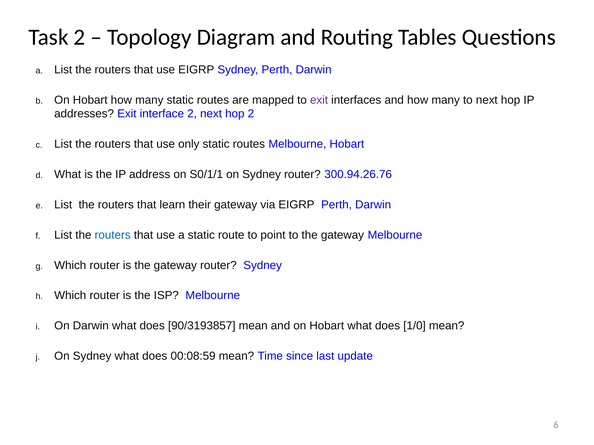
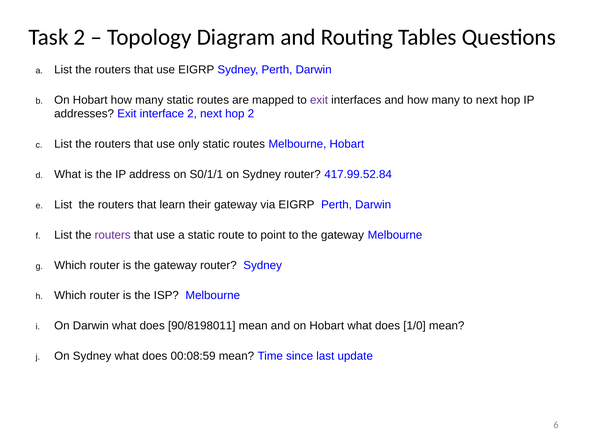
300.94.26.76: 300.94.26.76 -> 417.99.52.84 (358, 175)
routers colour: blue -> purple (113, 235)
90/3193857: 90/3193857 -> 90/8198011 (202, 326)
